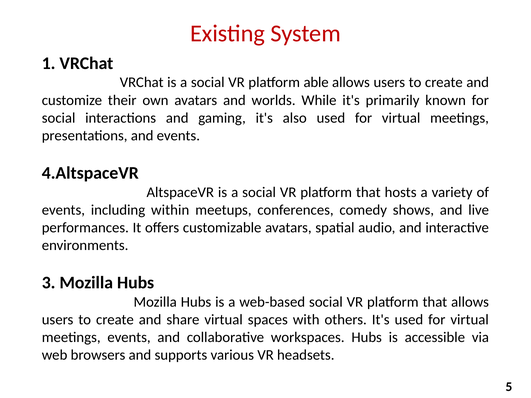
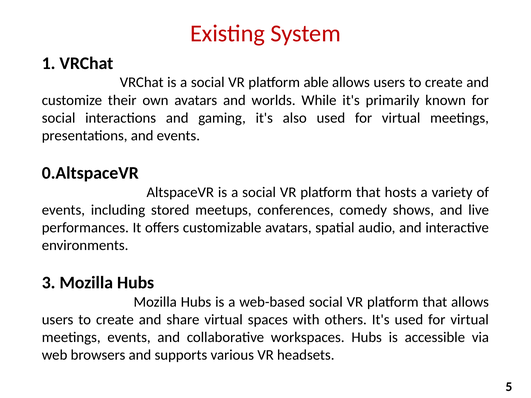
4.AltspaceVR: 4.AltspaceVR -> 0.AltspaceVR (90, 173)
within: within -> stored (170, 210)
